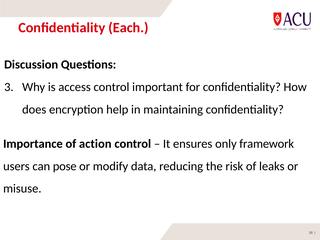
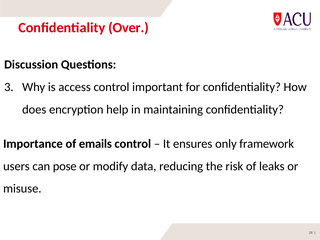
Each: Each -> Over (129, 28)
action: action -> emails (95, 144)
